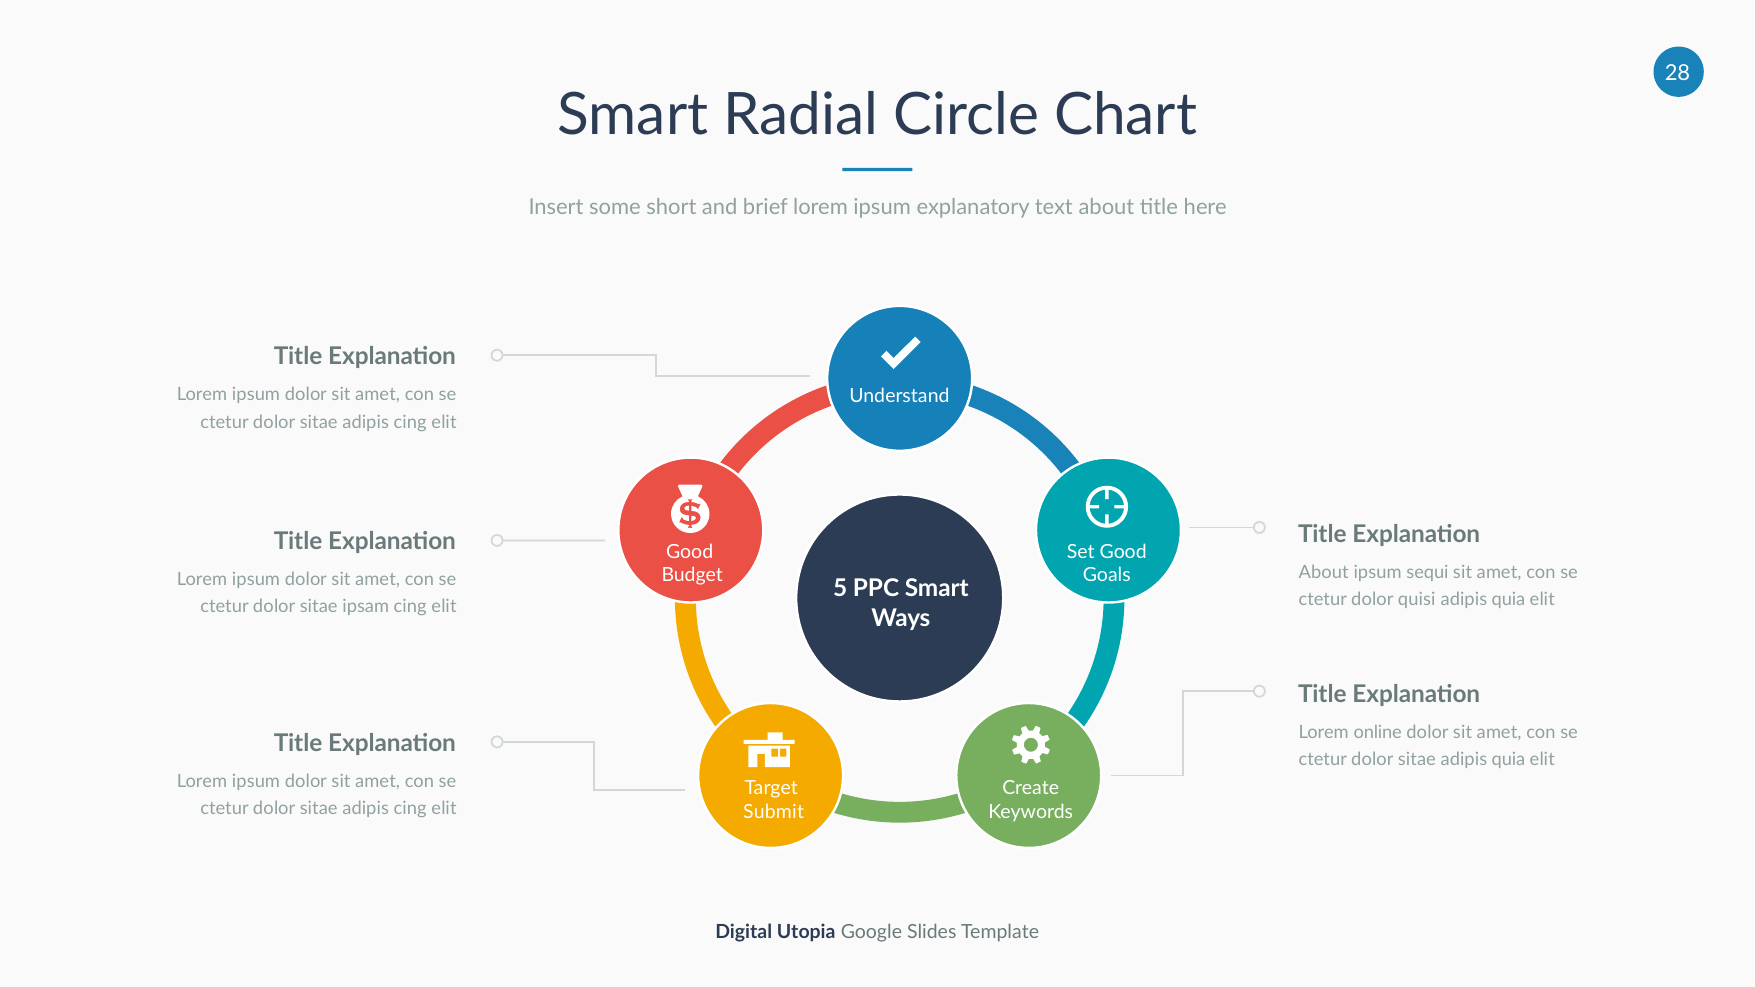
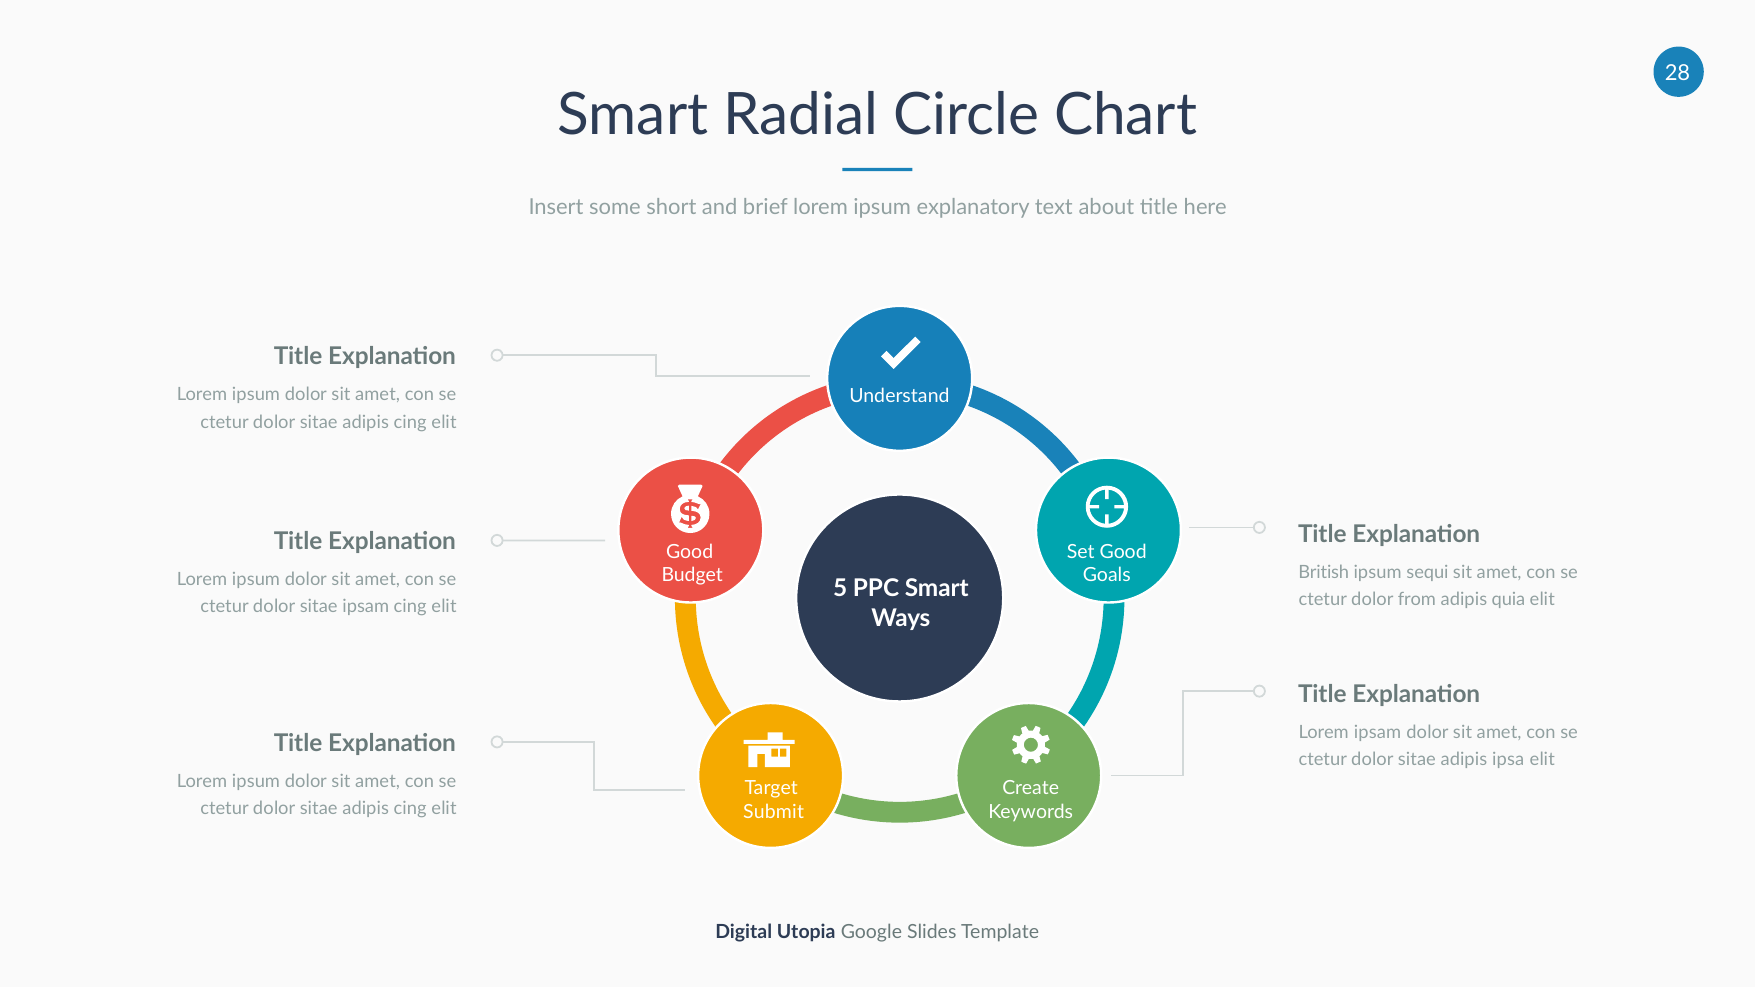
About: About -> British (1324, 572)
quisi: quisi -> from (1417, 600)
Lorem online: online -> ipsam (1378, 732)
sitae adipis quia: quia -> ipsa (1508, 760)
